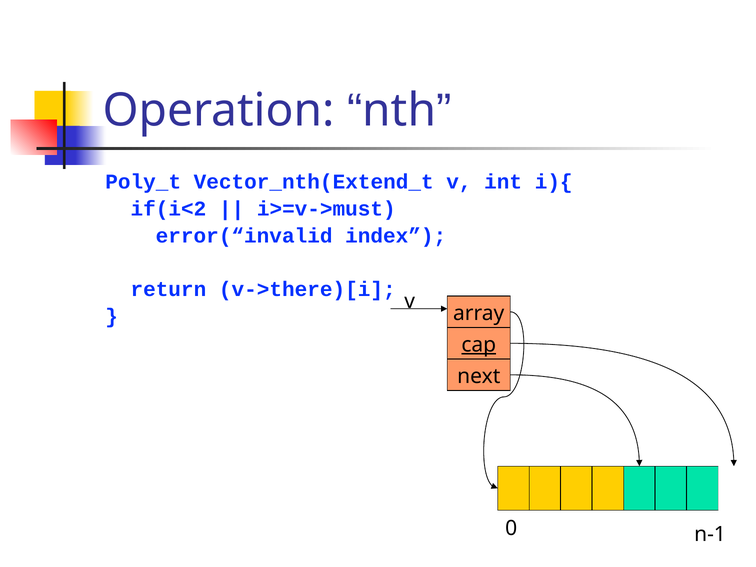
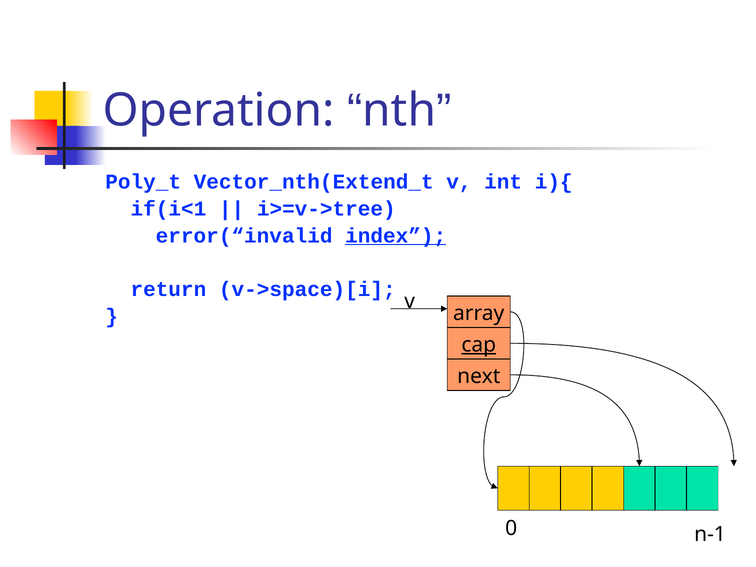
if(i<2: if(i<2 -> if(i<1 (168, 209)
i>=v->must: i>=v->must -> i>=v->tree (326, 209)
index underline: none -> present (396, 236)
v->there)[i: v->there)[i -> v->space)[i (307, 289)
